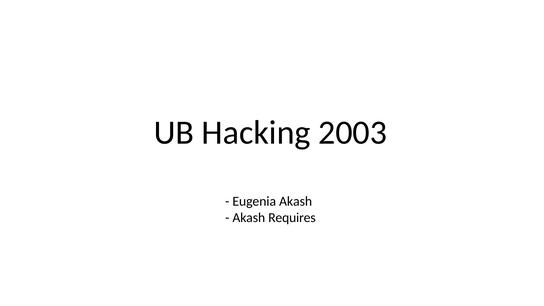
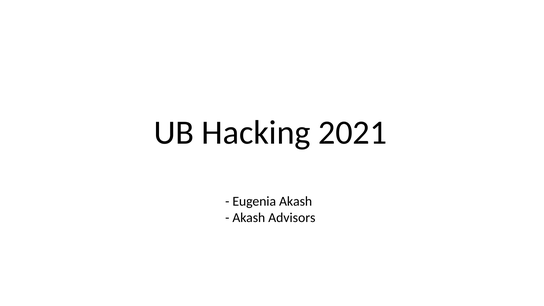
2003: 2003 -> 2021 (353, 132)
Requires: Requires -> Advisors (292, 218)
